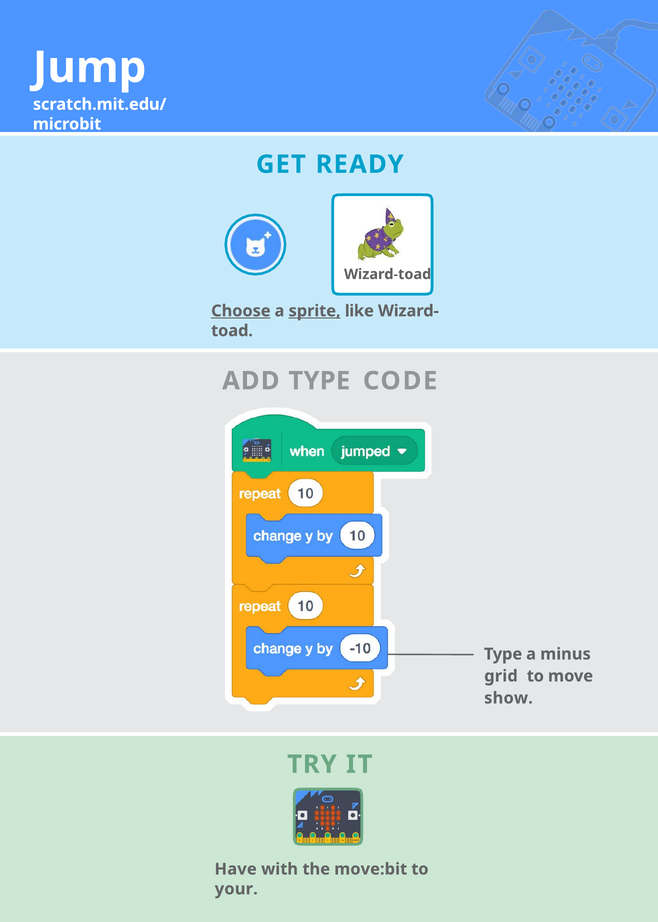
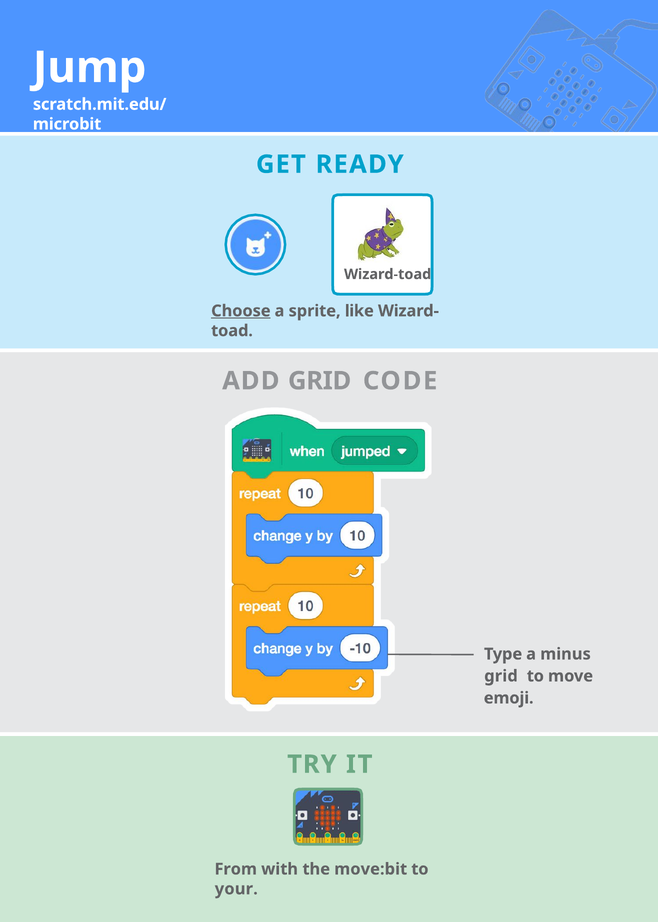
sprite underline: present -> none (315, 311)
ADD TYPE: TYPE -> GRID (320, 381)
show: show -> emoji (509, 697)
Have: Have -> From (236, 868)
